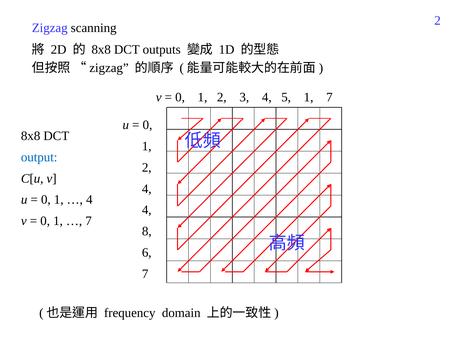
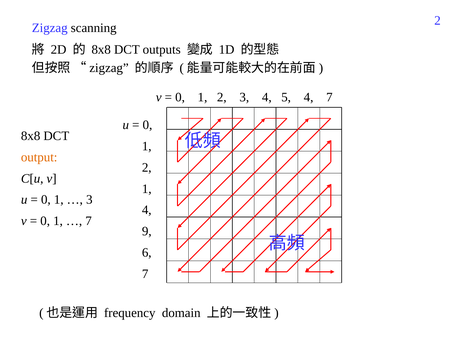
5 1: 1 -> 4 (309, 97)
output colour: blue -> orange (39, 157)
4: 4 -> 1 (147, 188)
4: 4 -> 3 (89, 199)
8: 8 -> 9 (147, 231)
